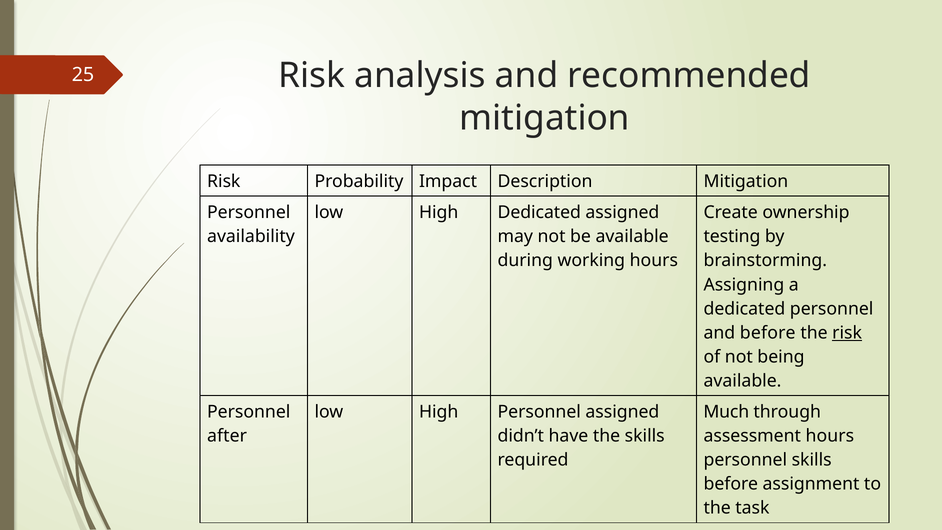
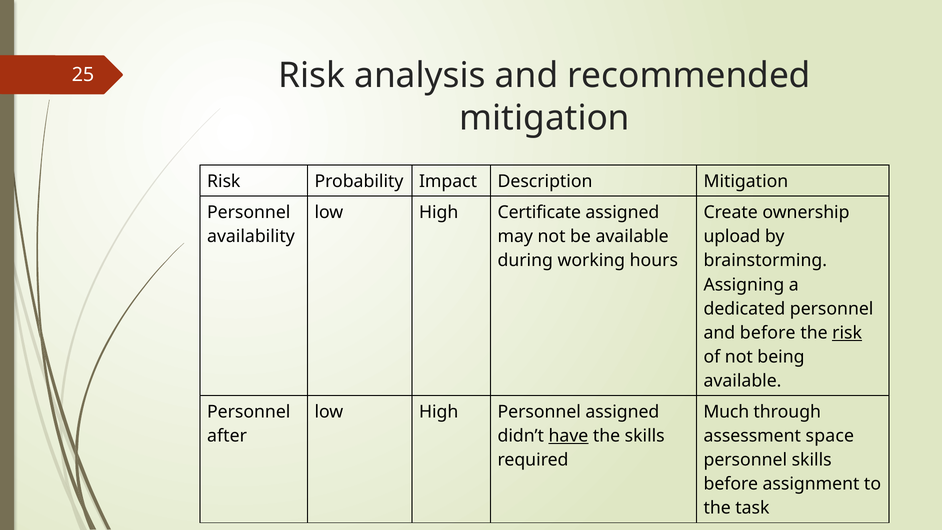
High Dedicated: Dedicated -> Certificate (539, 213)
testing: testing -> upload (732, 237)
have underline: none -> present (568, 436)
assessment hours: hours -> space (830, 436)
